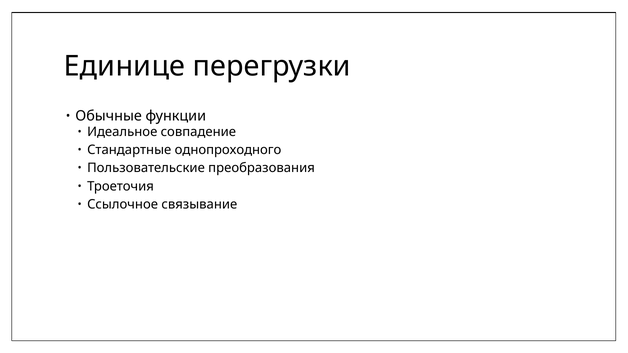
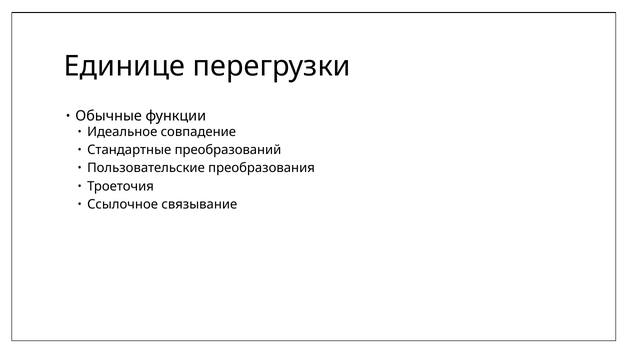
однопроходного: однопроходного -> преобразований (228, 150)
